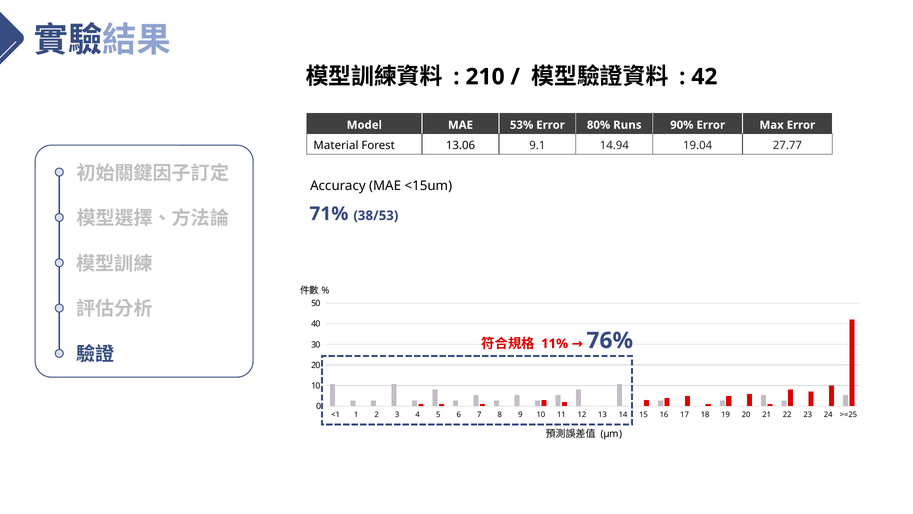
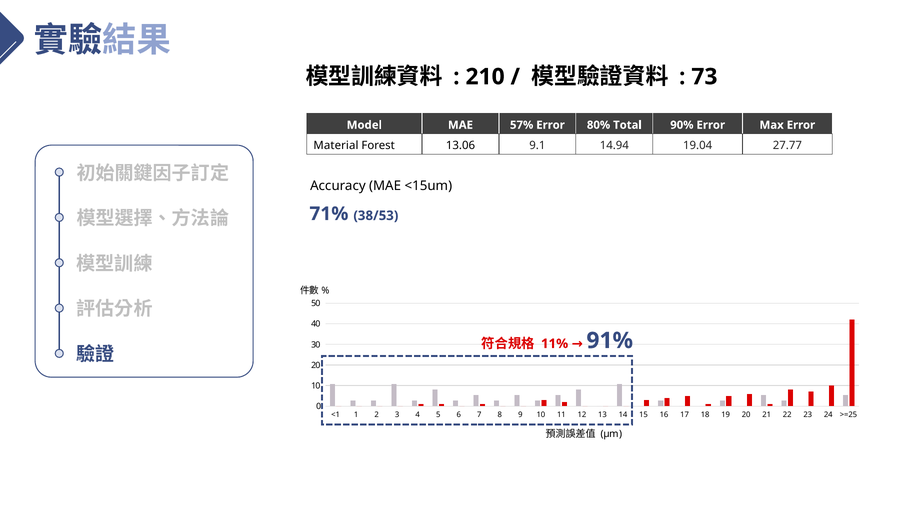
42: 42 -> 73 (704, 77)
53%: 53% -> 57% (522, 125)
Runs: Runs -> Total (627, 125)
76%: 76% -> 91% (610, 340)
